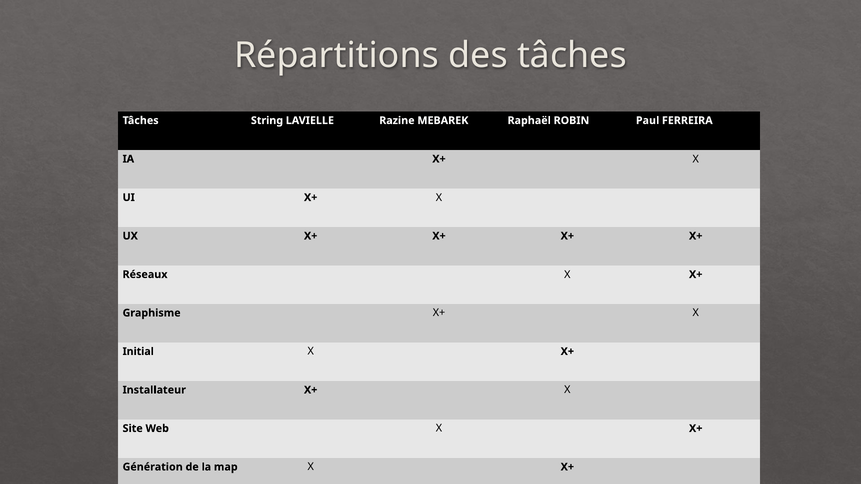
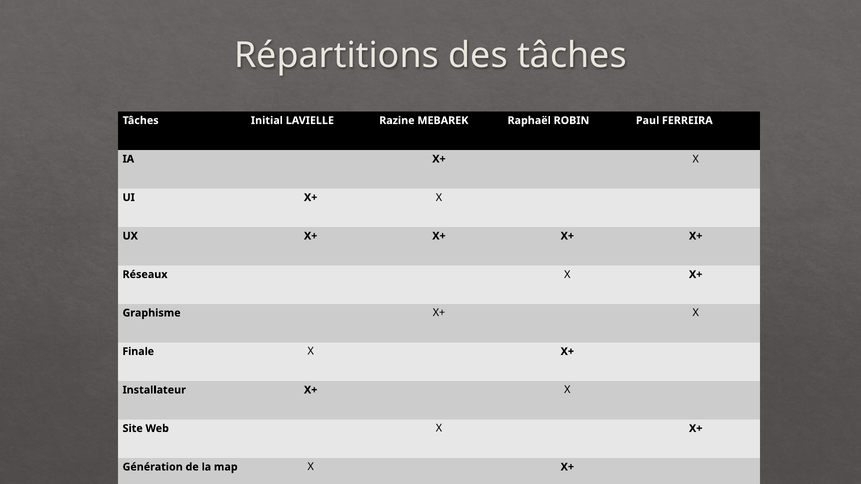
String: String -> Initial (267, 121)
Initial: Initial -> Finale (138, 352)
